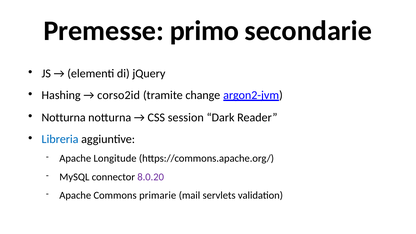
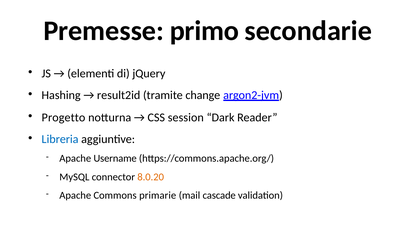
corso2id: corso2id -> result2id (119, 95)
Notturna: Notturna -> Progetto (63, 117)
Longitude: Longitude -> Username (115, 159)
8.0.20 colour: purple -> orange (151, 177)
servlets: servlets -> cascade (219, 195)
